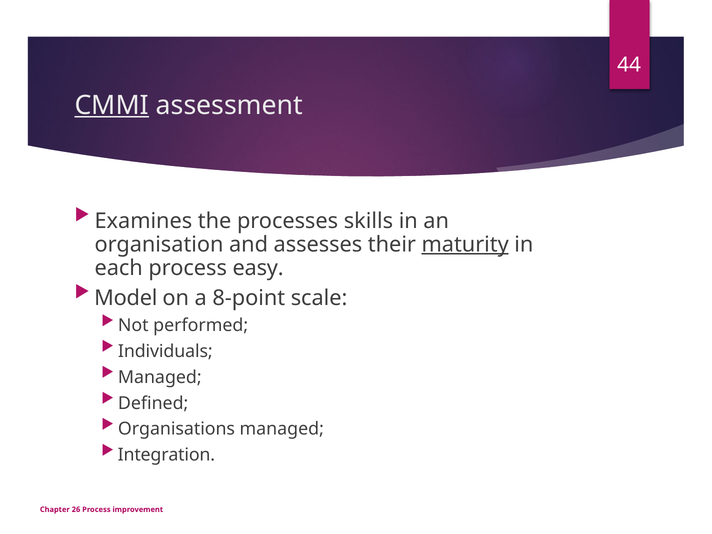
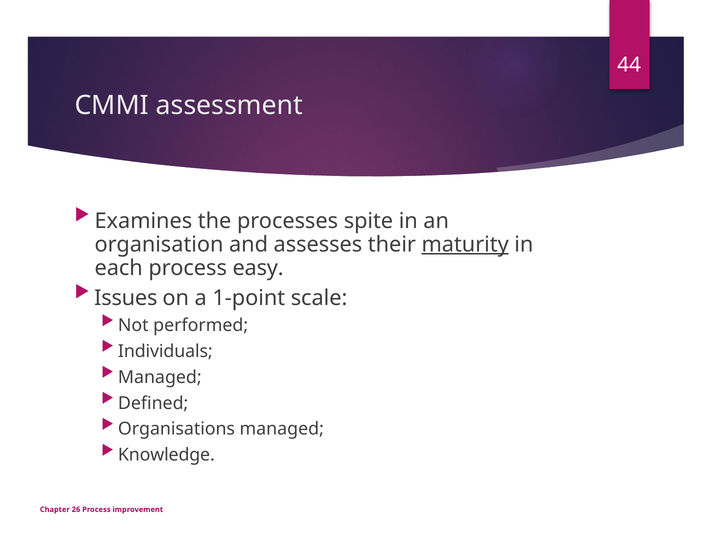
CMMI underline: present -> none (112, 105)
skills: skills -> spite (368, 221)
Model: Model -> Issues (126, 298)
8-point: 8-point -> 1-point (249, 298)
Integration: Integration -> Knowledge (166, 455)
